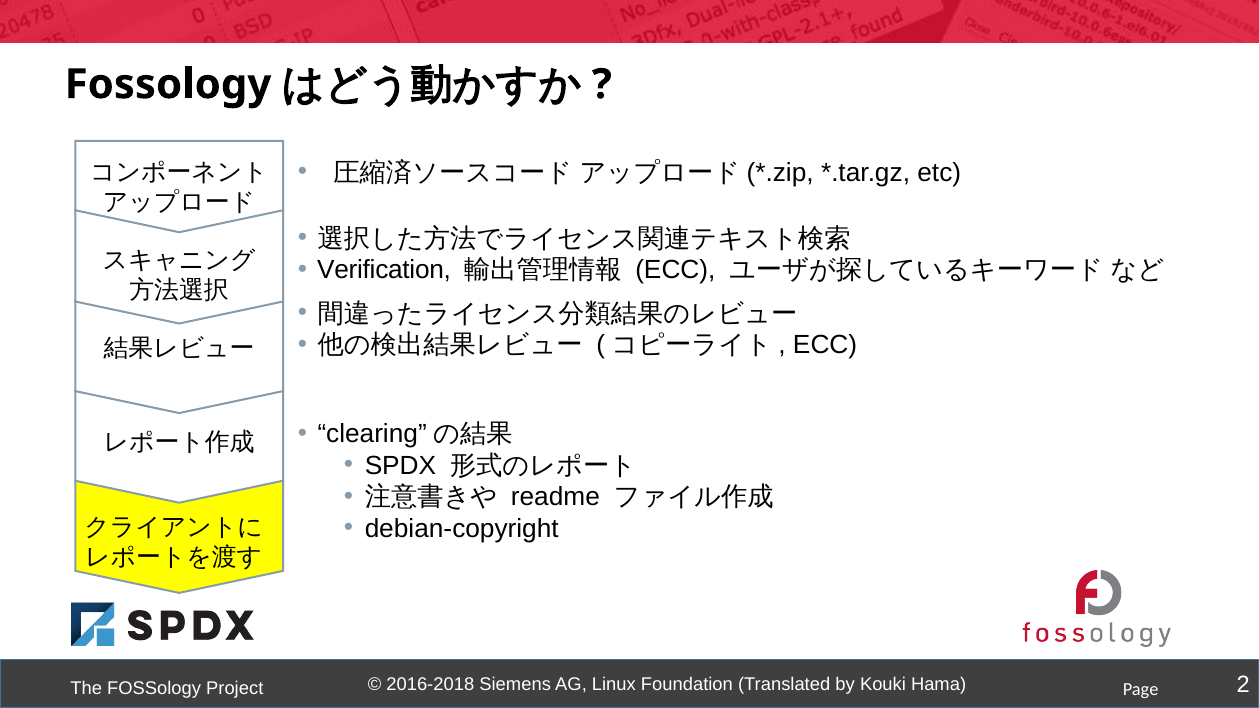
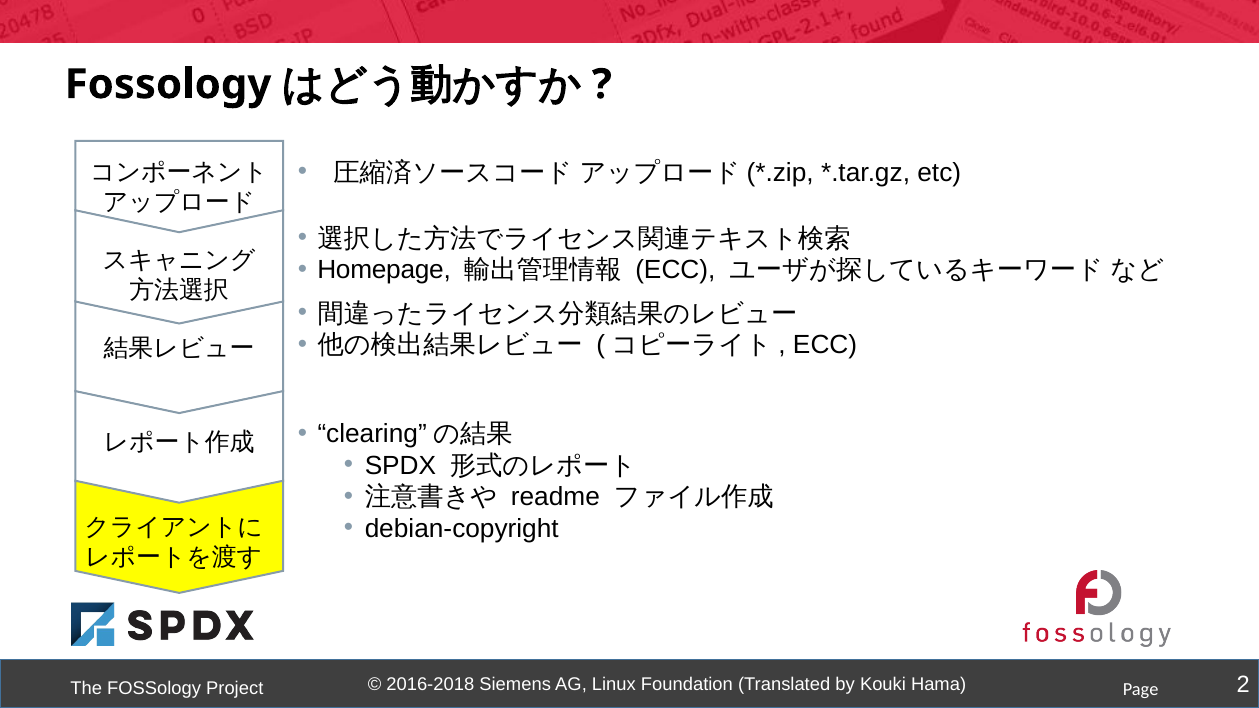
Verification: Verification -> Homepage (384, 270)
